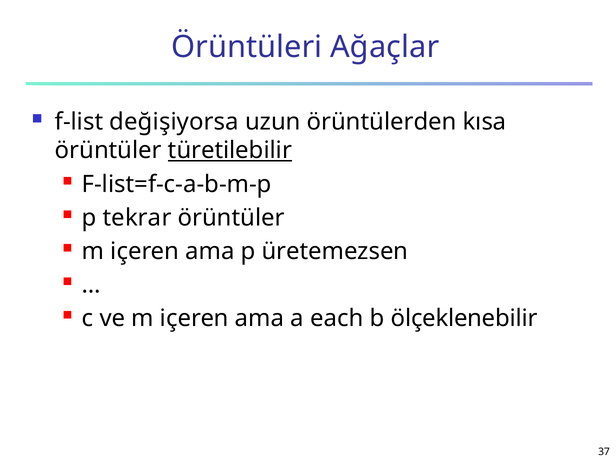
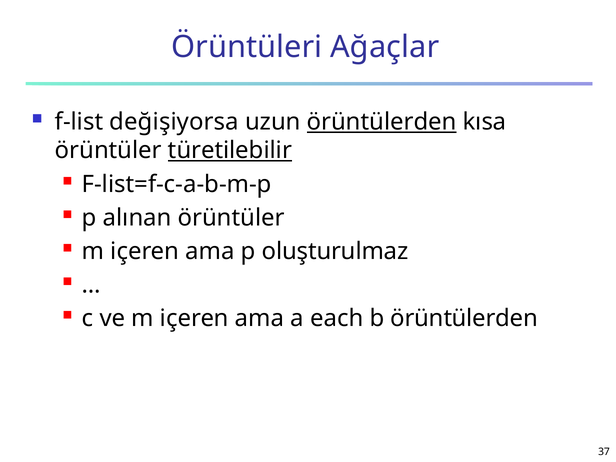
örüntülerden underline: none -> present (382, 122)
tekrar: tekrar -> alınan (137, 218)
üretemezsen: üretemezsen -> oluşturulmaz (335, 251)
b ölçeklenebilir: ölçeklenebilir -> örüntülerden (464, 318)
